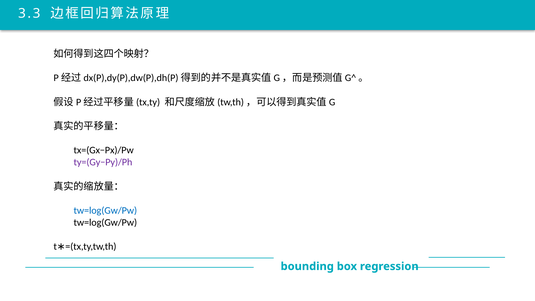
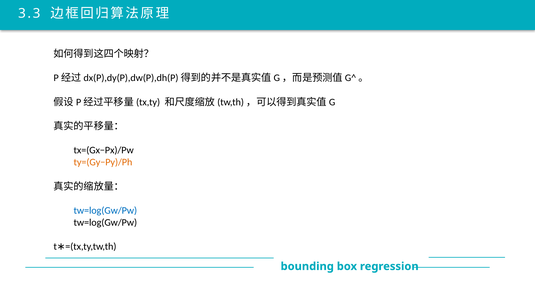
ty=(Gy−Py)/Ph colour: purple -> orange (103, 162)
